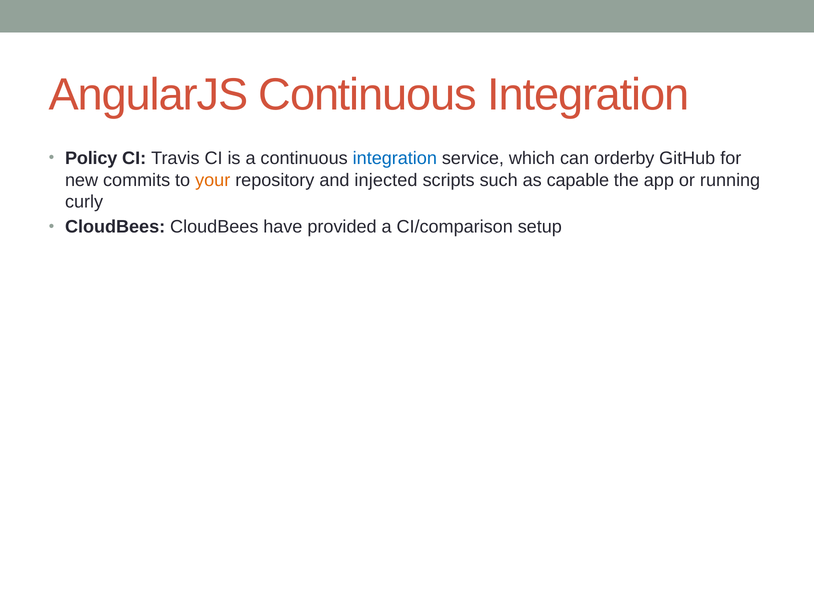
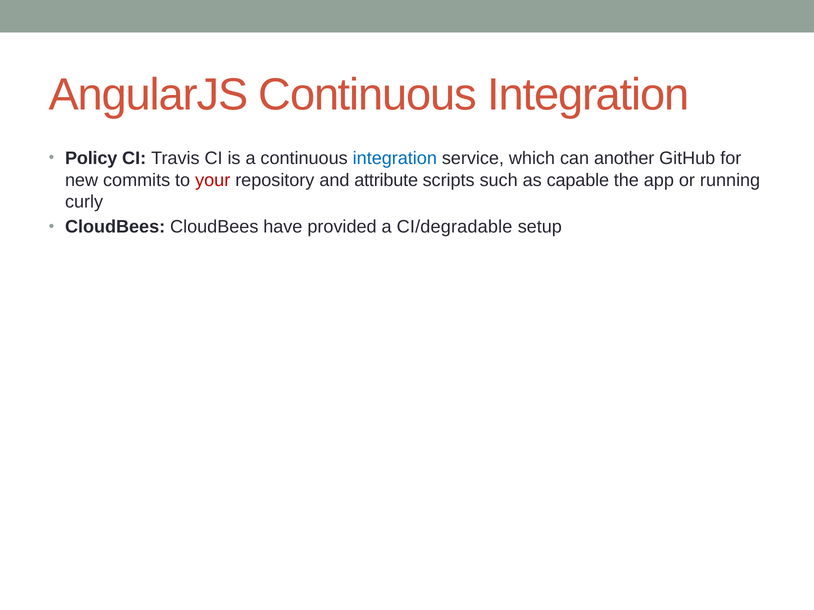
orderby: orderby -> another (624, 159)
your colour: orange -> red (213, 180)
injected: injected -> attribute (386, 180)
CI/comparison: CI/comparison -> CI/degradable (455, 227)
